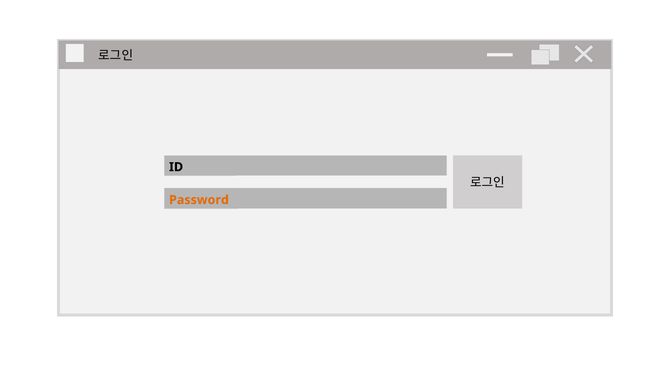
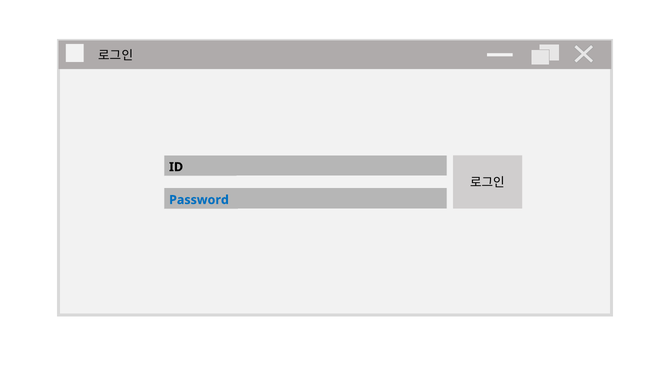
Password colour: orange -> blue (199, 200)
